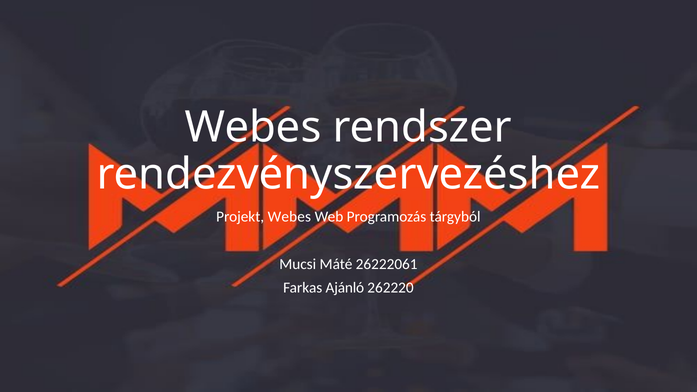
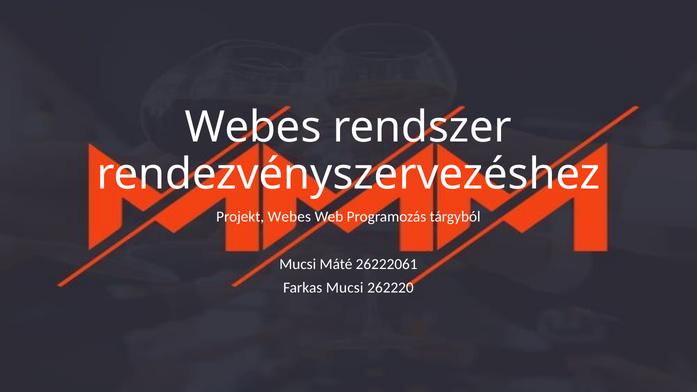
Farkas Ajánló: Ajánló -> Mucsi (345, 288)
